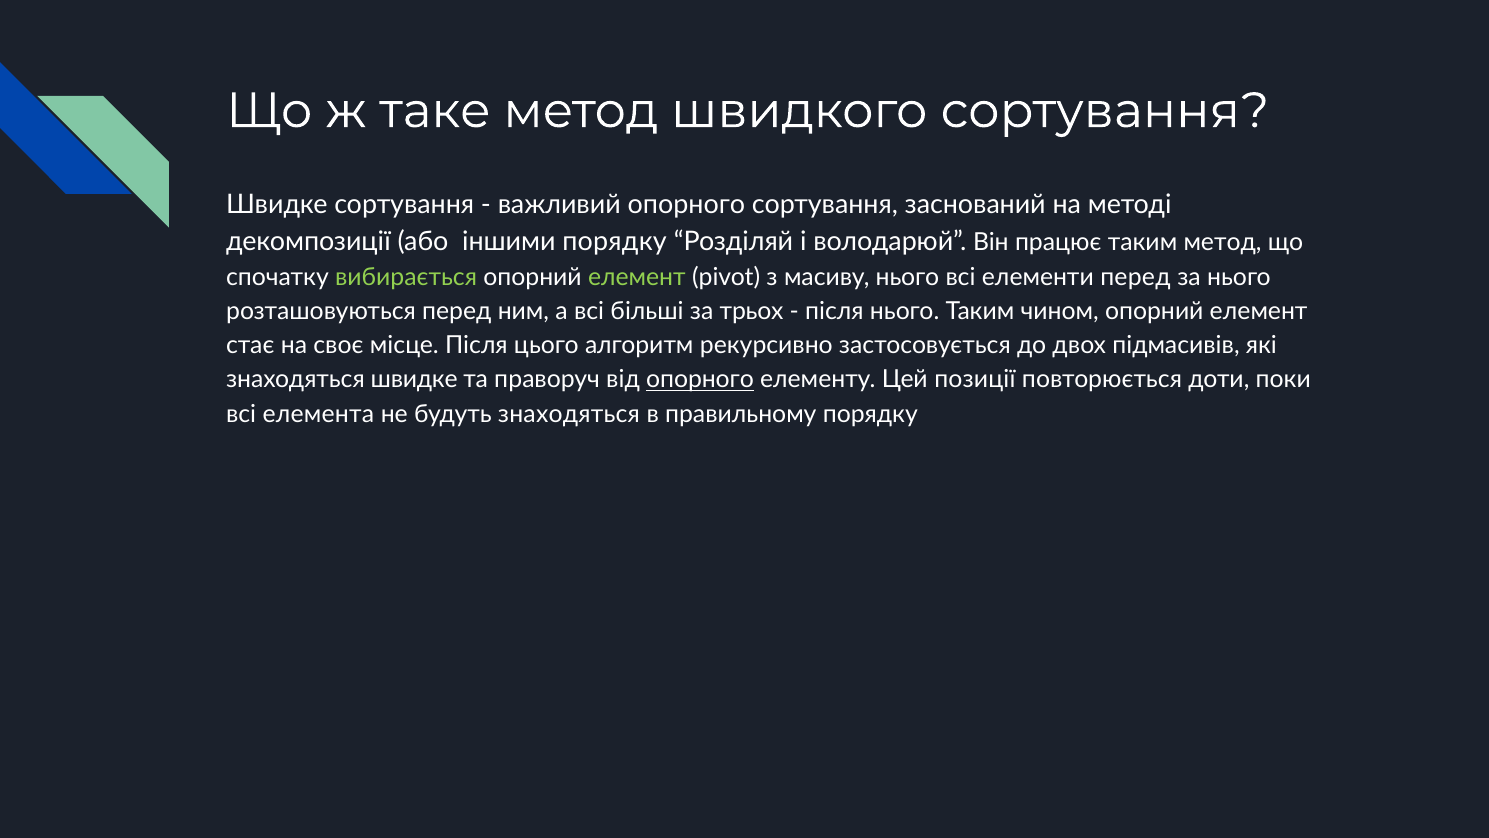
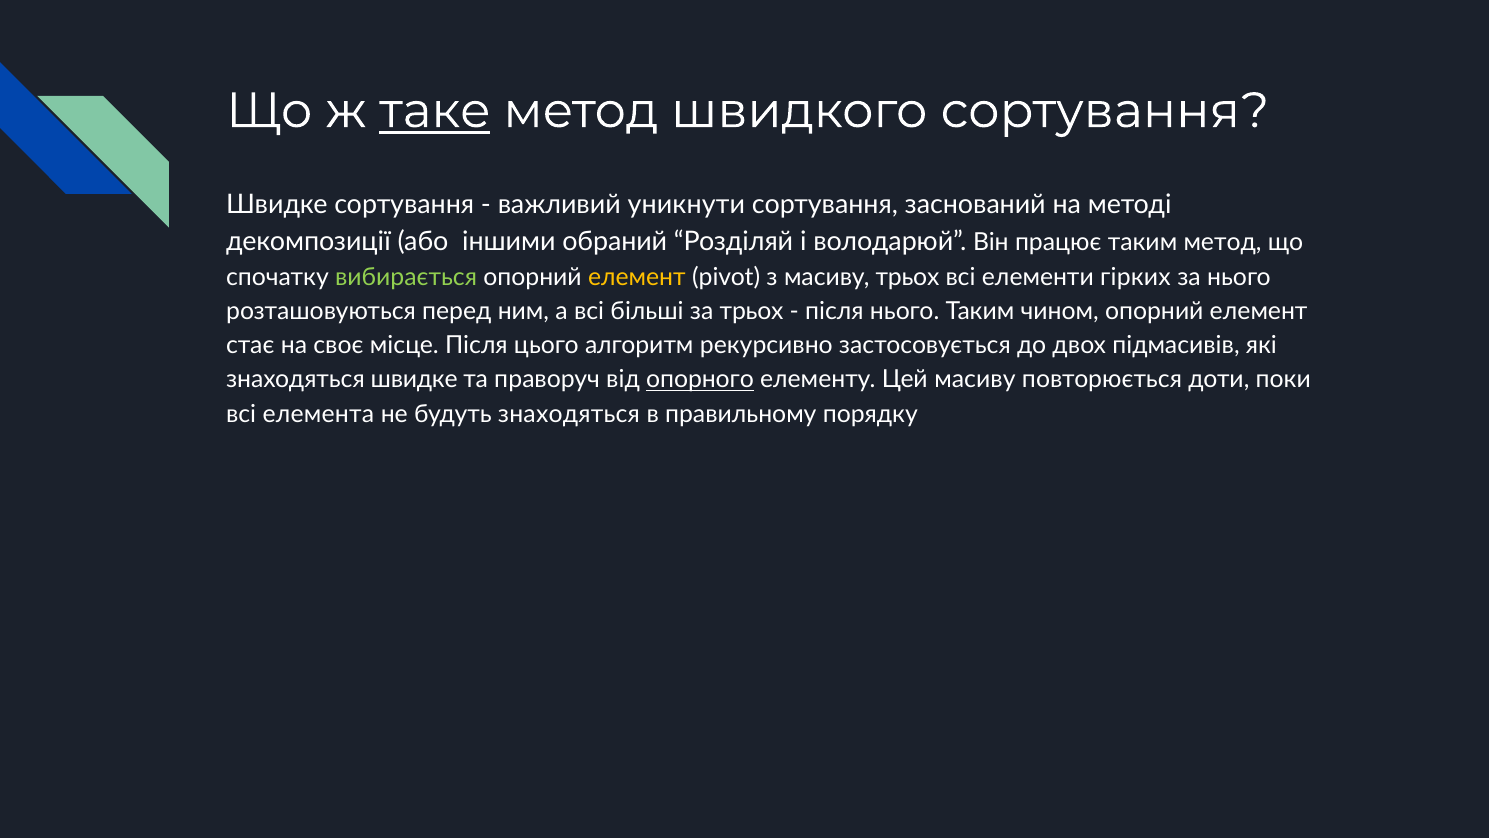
таке underline: none -> present (435, 111)
важливий опорного: опорного -> уникнути (686, 204)
іншими порядку: порядку -> обраний (615, 241)
елемент colour: light green -> yellow (637, 277)
масиву нього: нього -> трьох (908, 277)
елементи перед: перед -> гірких (1135, 277)
Цей позиції: позиції -> масиву (975, 380)
